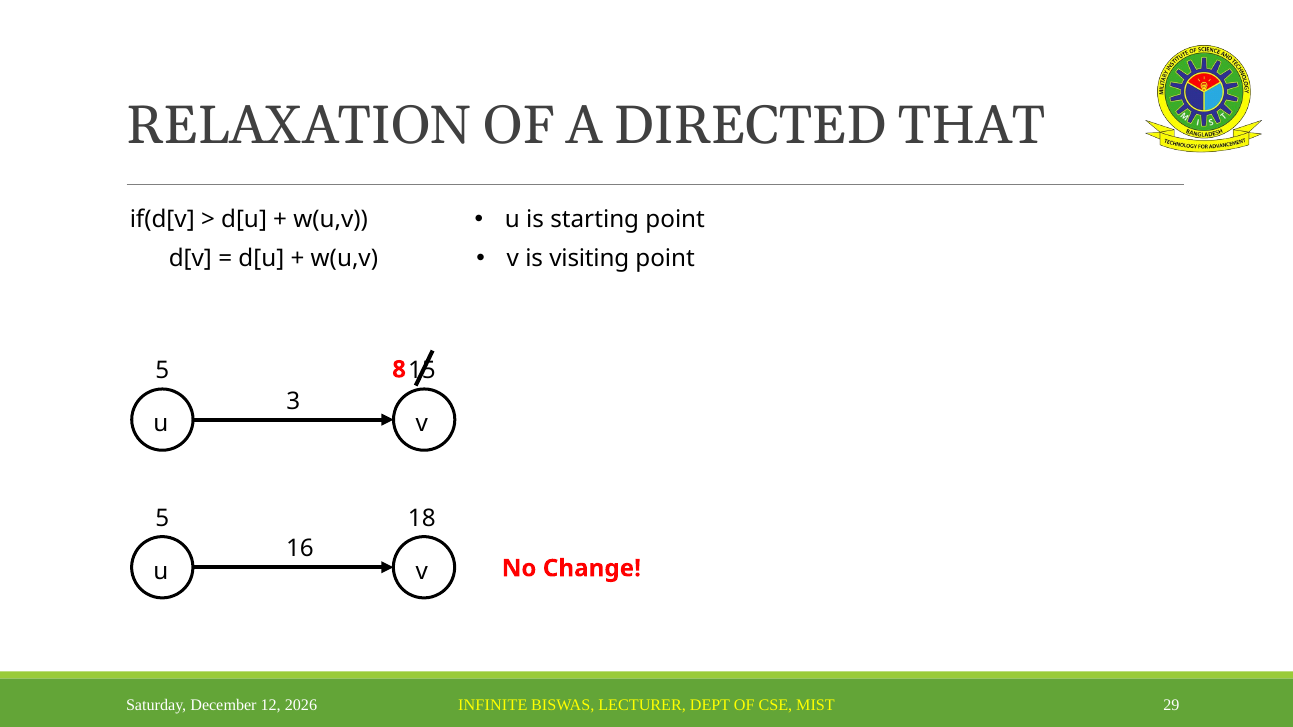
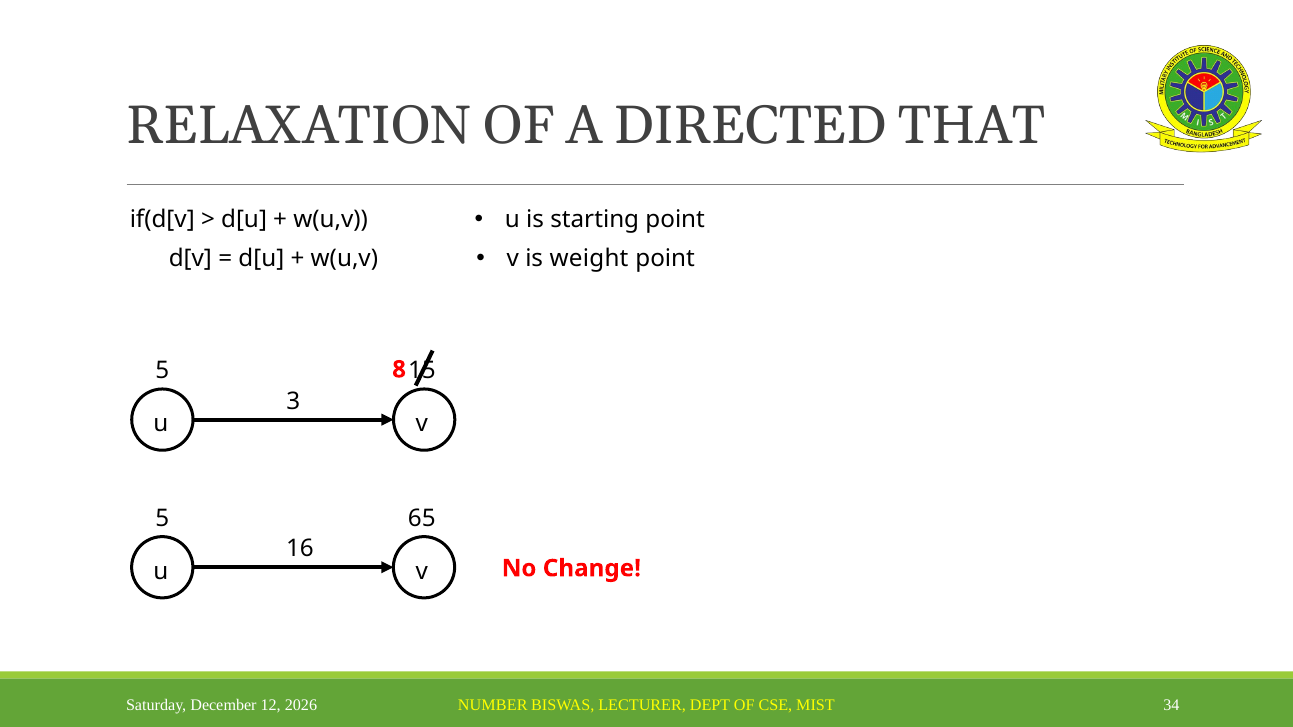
visiting: visiting -> weight (589, 259)
18: 18 -> 65 (422, 519)
INFINITE: INFINITE -> NUMBER (493, 706)
29: 29 -> 34 (1171, 706)
